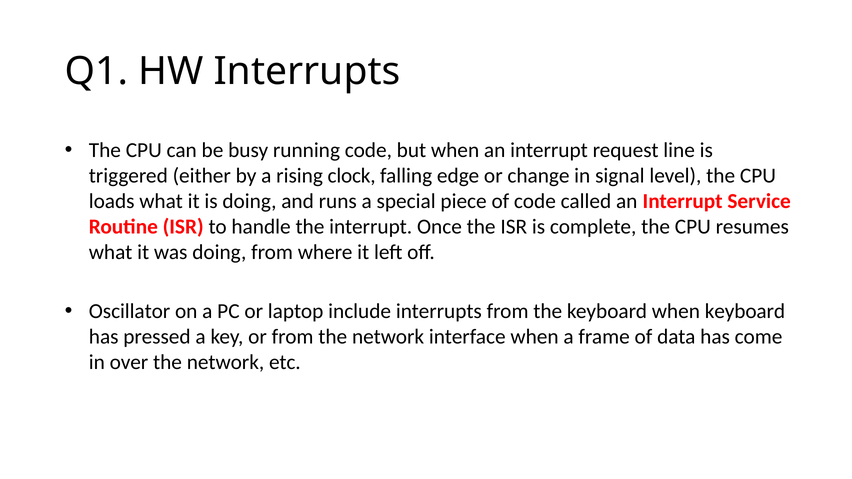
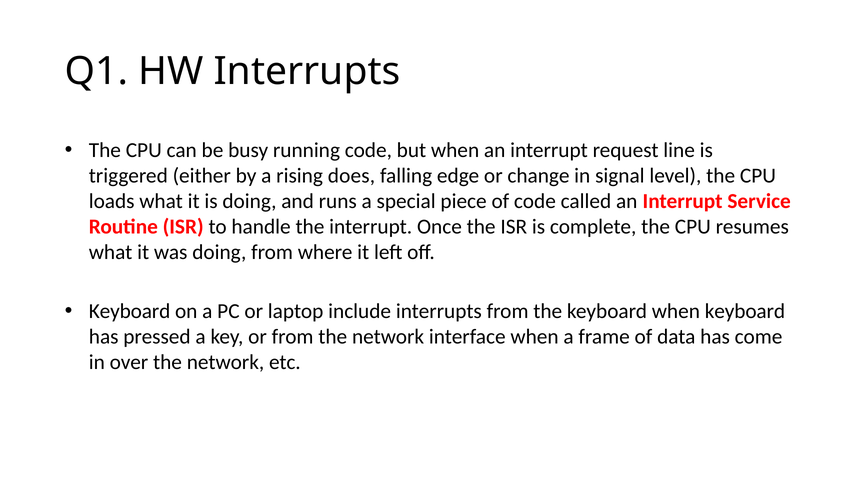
clock: clock -> does (351, 176)
Oscillator: Oscillator -> Keyboard (130, 312)
